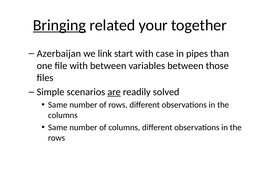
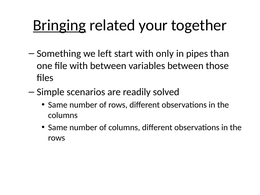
Azerbaijan: Azerbaijan -> Something (59, 54)
link: link -> left (105, 54)
case: case -> only (165, 54)
are underline: present -> none (114, 92)
